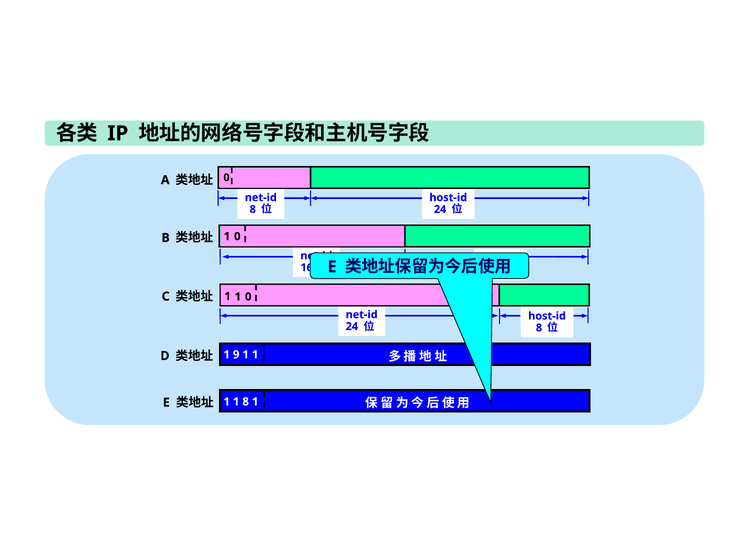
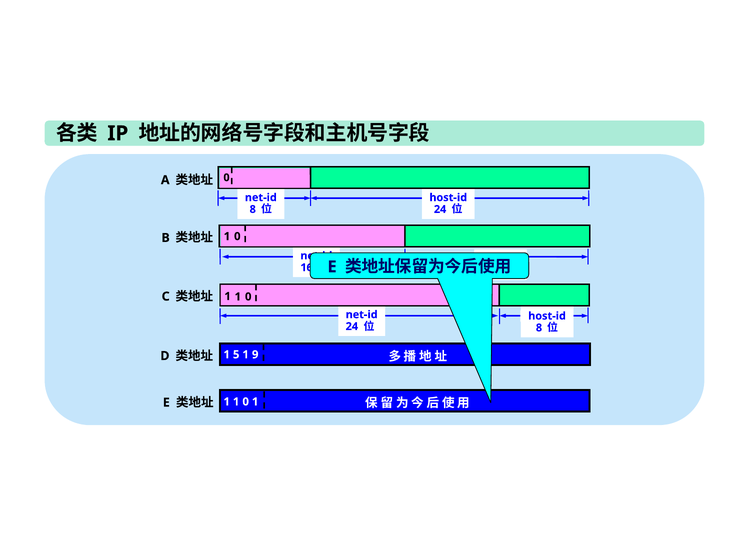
9: 9 -> 5 (236, 355)
1: 1 -> 9 (255, 355)
1 1 8: 8 -> 0 (246, 402)
